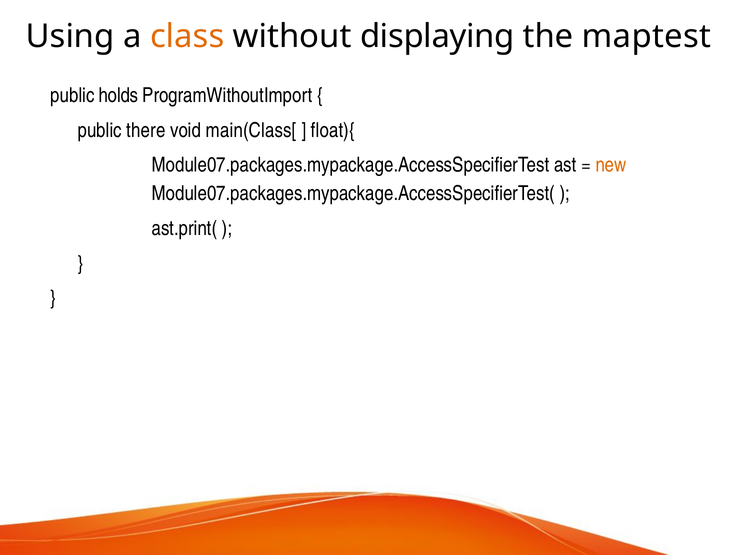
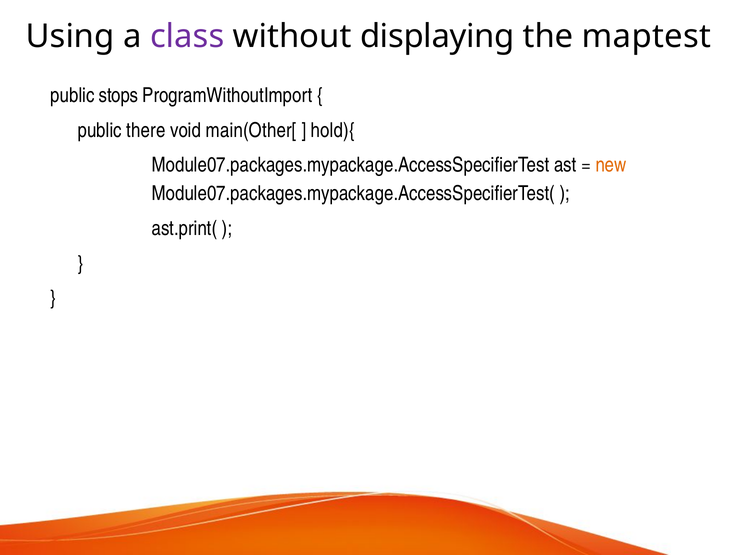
class colour: orange -> purple (187, 36)
holds: holds -> stops (119, 95)
main(Class[: main(Class[ -> main(Other[ (251, 130)
float){: float){ -> hold){ (333, 130)
